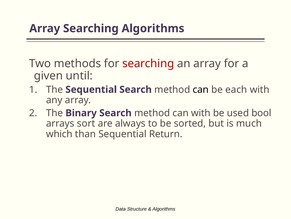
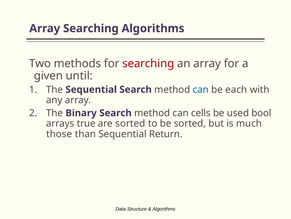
can colour: black -> blue (201, 89)
can with: with -> cells (201, 113)
sort: sort -> true (86, 123)
are always: always -> sorted (130, 123)
which: which -> those (59, 134)
